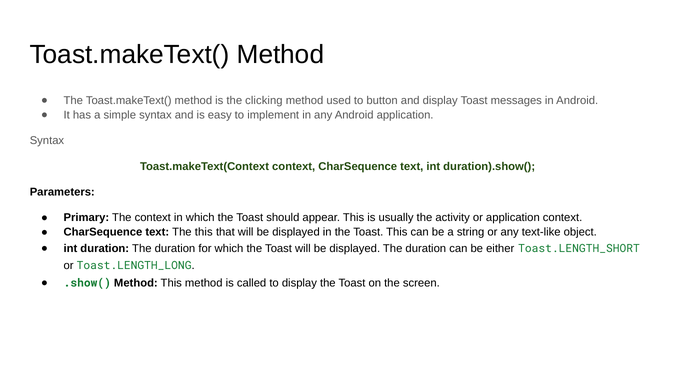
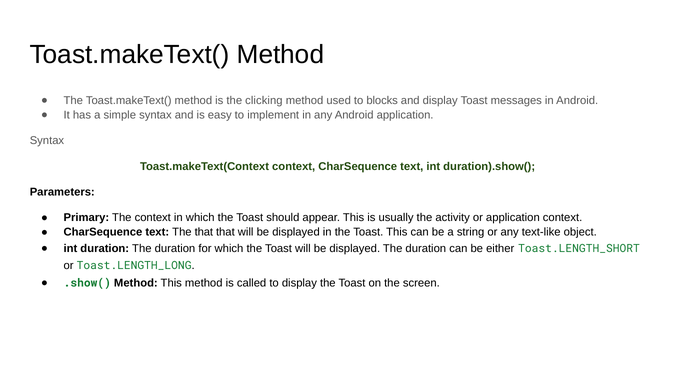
button: button -> blocks (382, 100)
The this: this -> that (204, 232)
